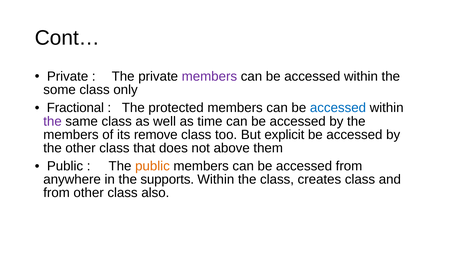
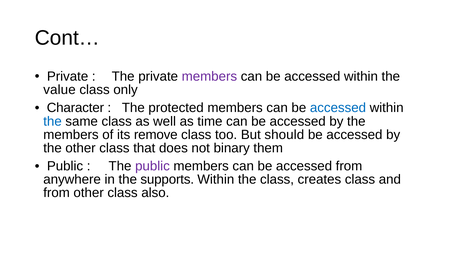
some: some -> value (59, 90)
Fractional: Fractional -> Character (75, 108)
the colour: purple -> blue (53, 121)
explicit: explicit -> should (284, 134)
above: above -> binary (232, 148)
public colour: orange -> purple (152, 166)
